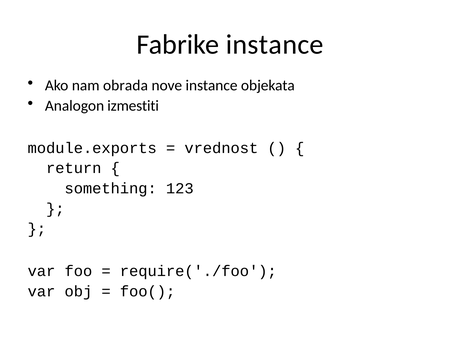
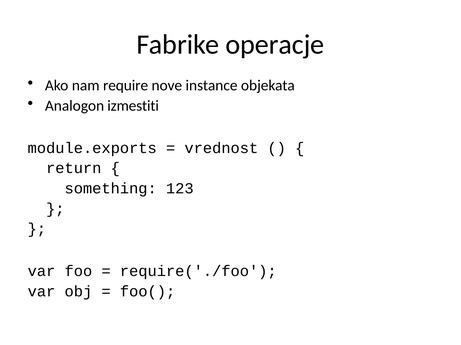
Fabrike instance: instance -> operacje (275, 45)
obrada: obrada -> require (126, 86)
